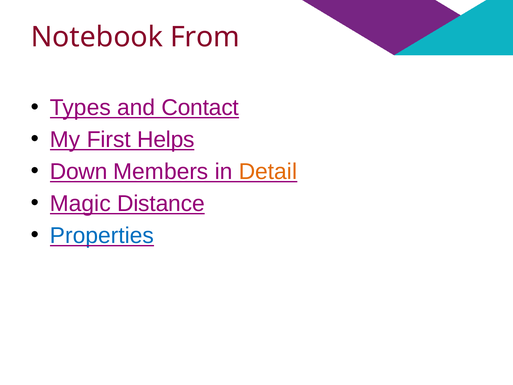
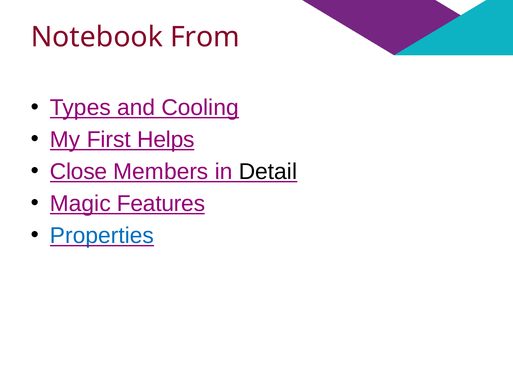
Contact: Contact -> Cooling (200, 108)
Down: Down -> Close (79, 172)
Detail colour: orange -> black (268, 172)
Distance: Distance -> Features (161, 203)
